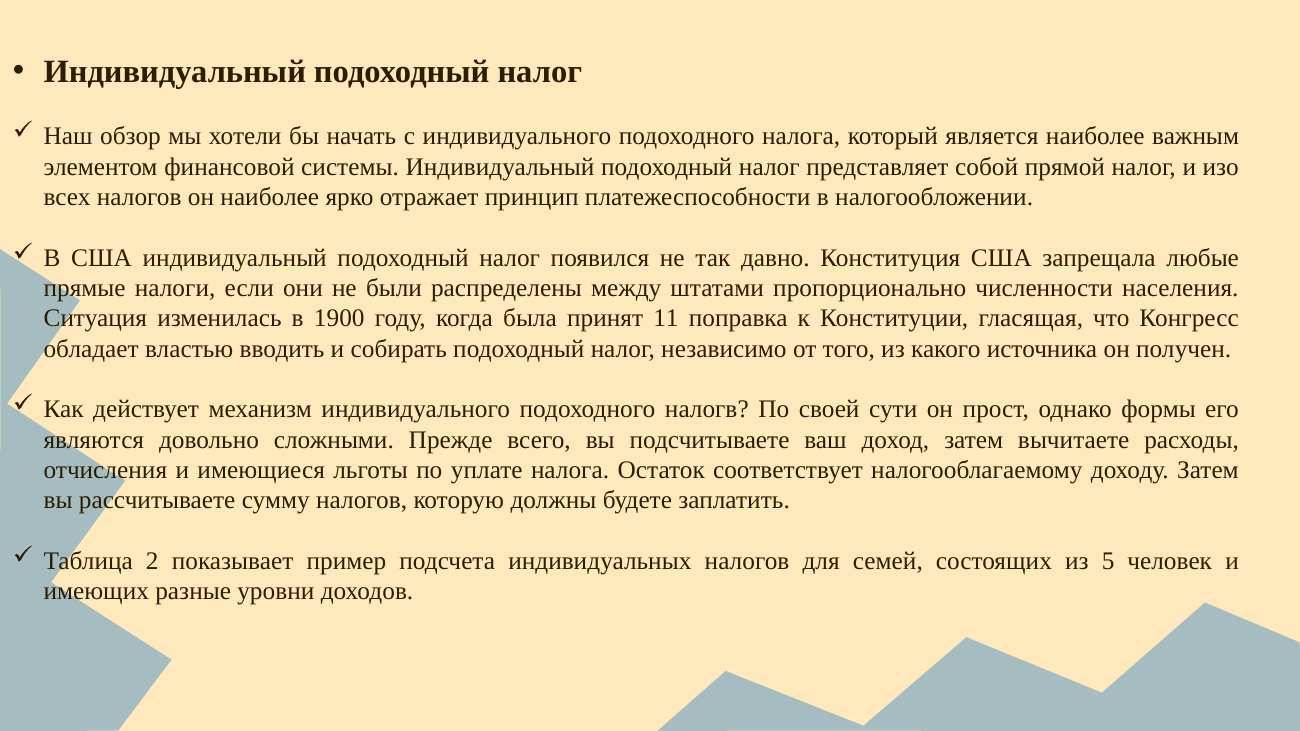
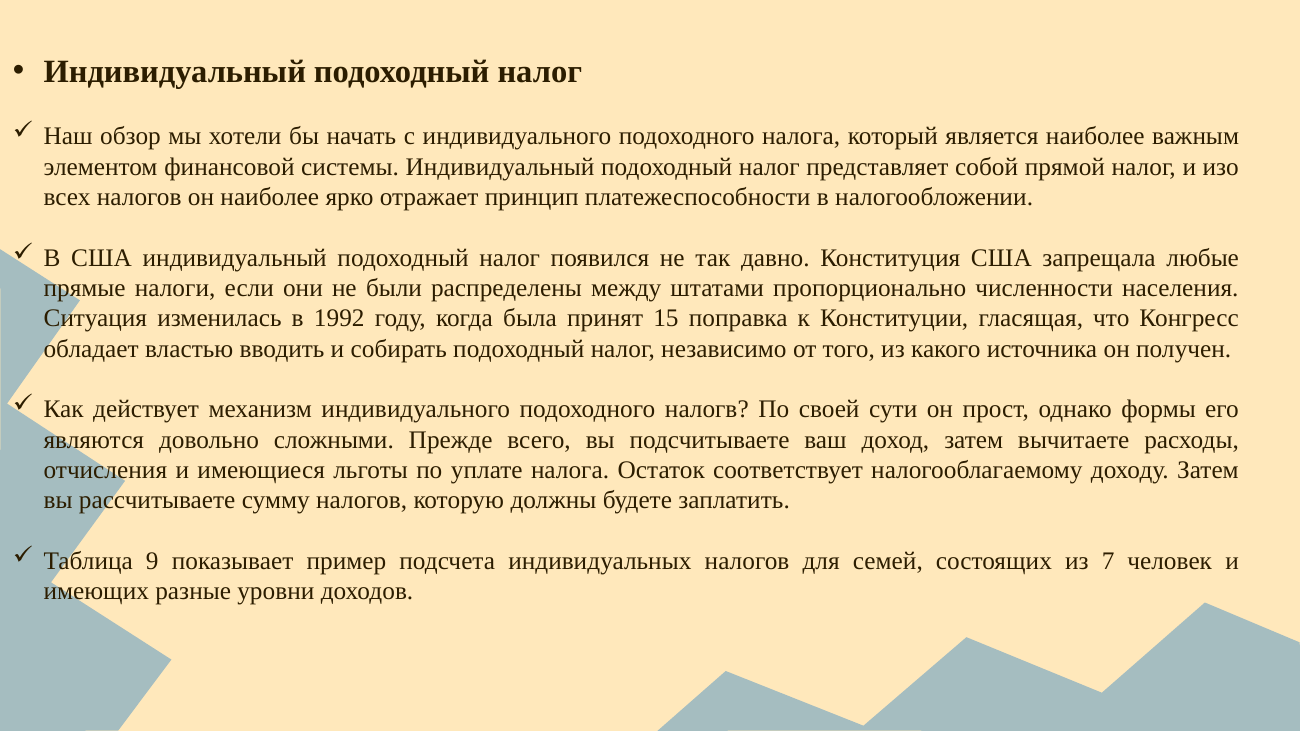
1900: 1900 -> 1992 (339, 319)
11: 11 -> 15 (666, 319)
2: 2 -> 9 (152, 561)
5: 5 -> 7 (1108, 561)
